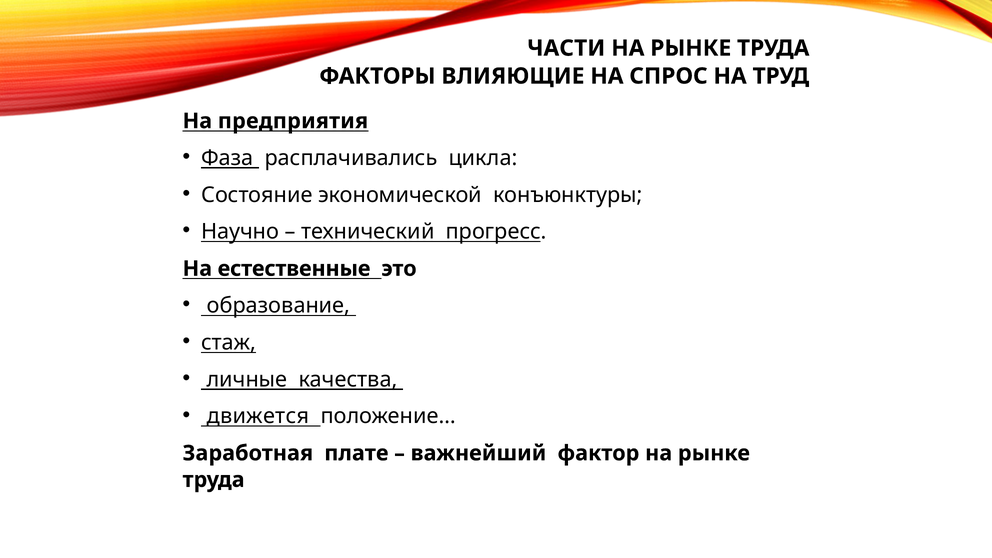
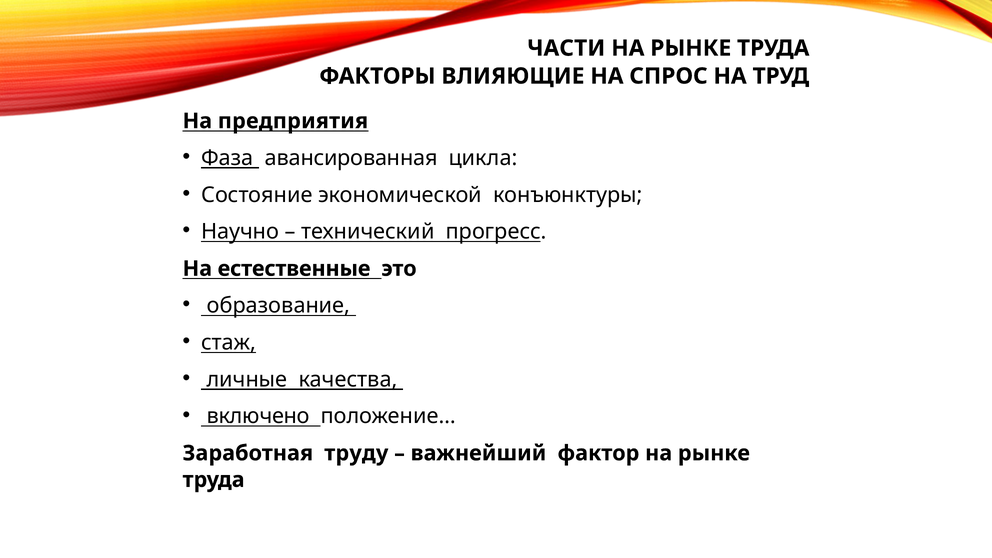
расплачивались: расплачивались -> авансированная (351, 158)
движется: движется -> включено (258, 416)
плате: плате -> труду (356, 453)
